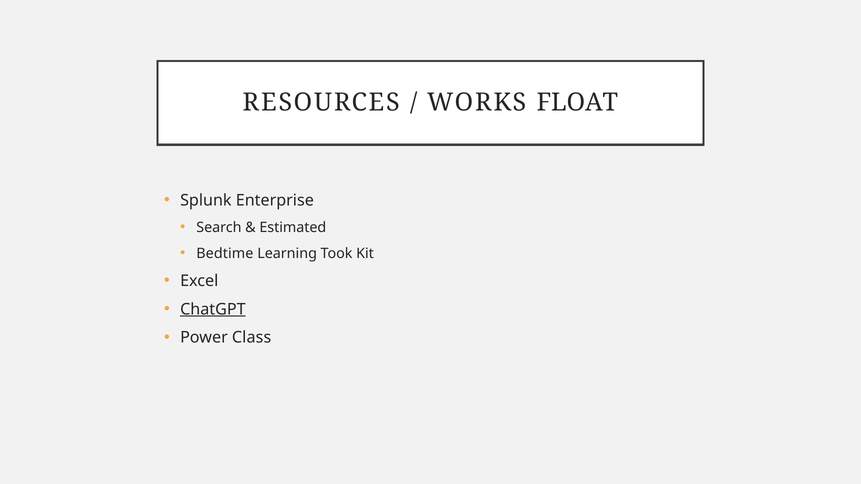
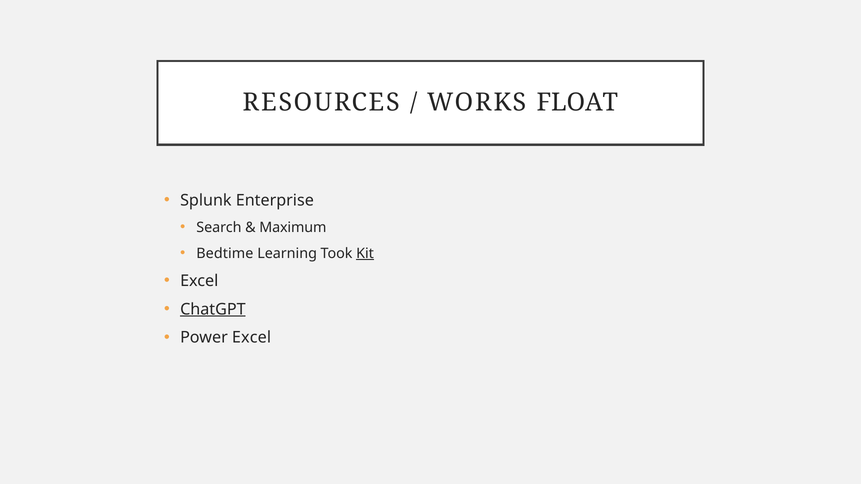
Estimated: Estimated -> Maximum (293, 227)
Kit underline: none -> present (365, 254)
Power Class: Class -> Excel (252, 338)
